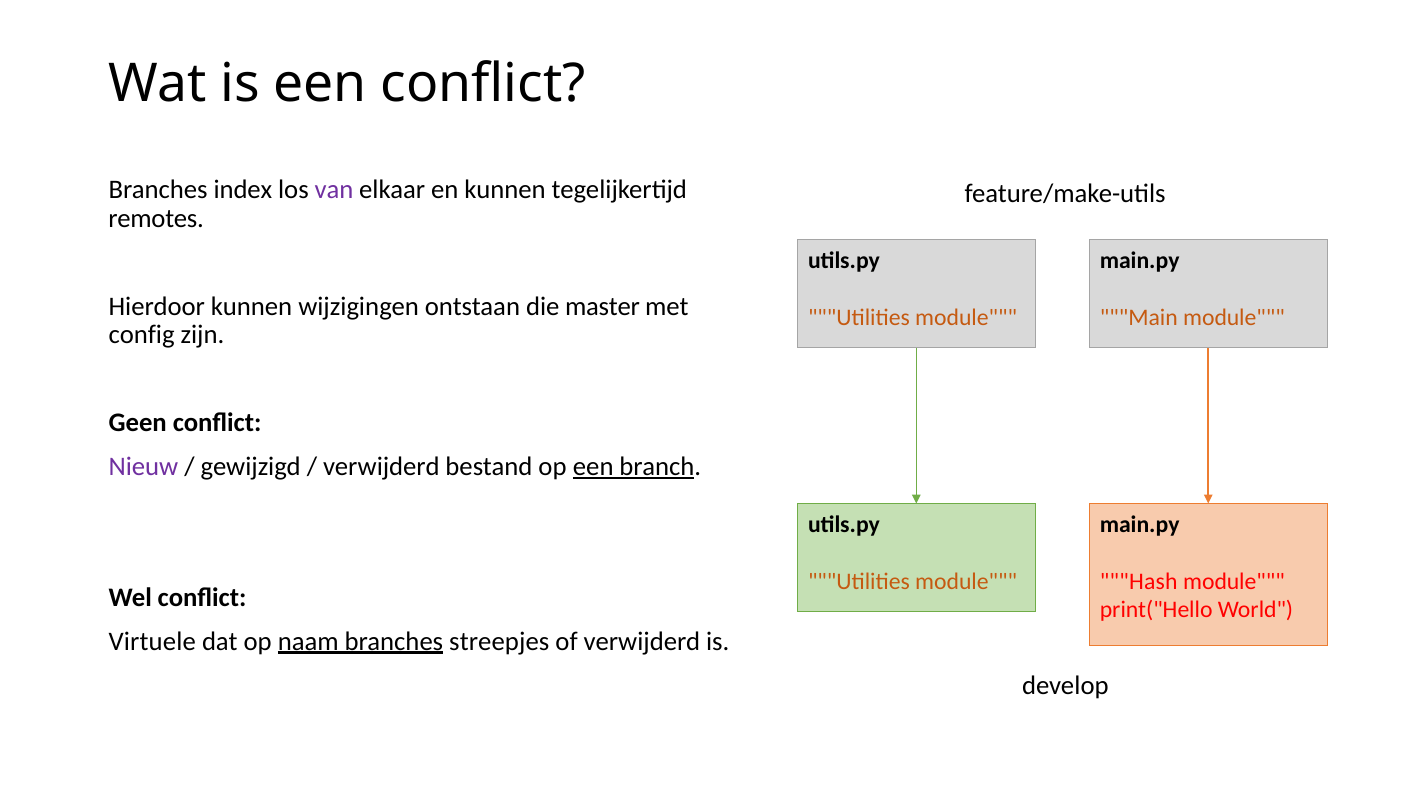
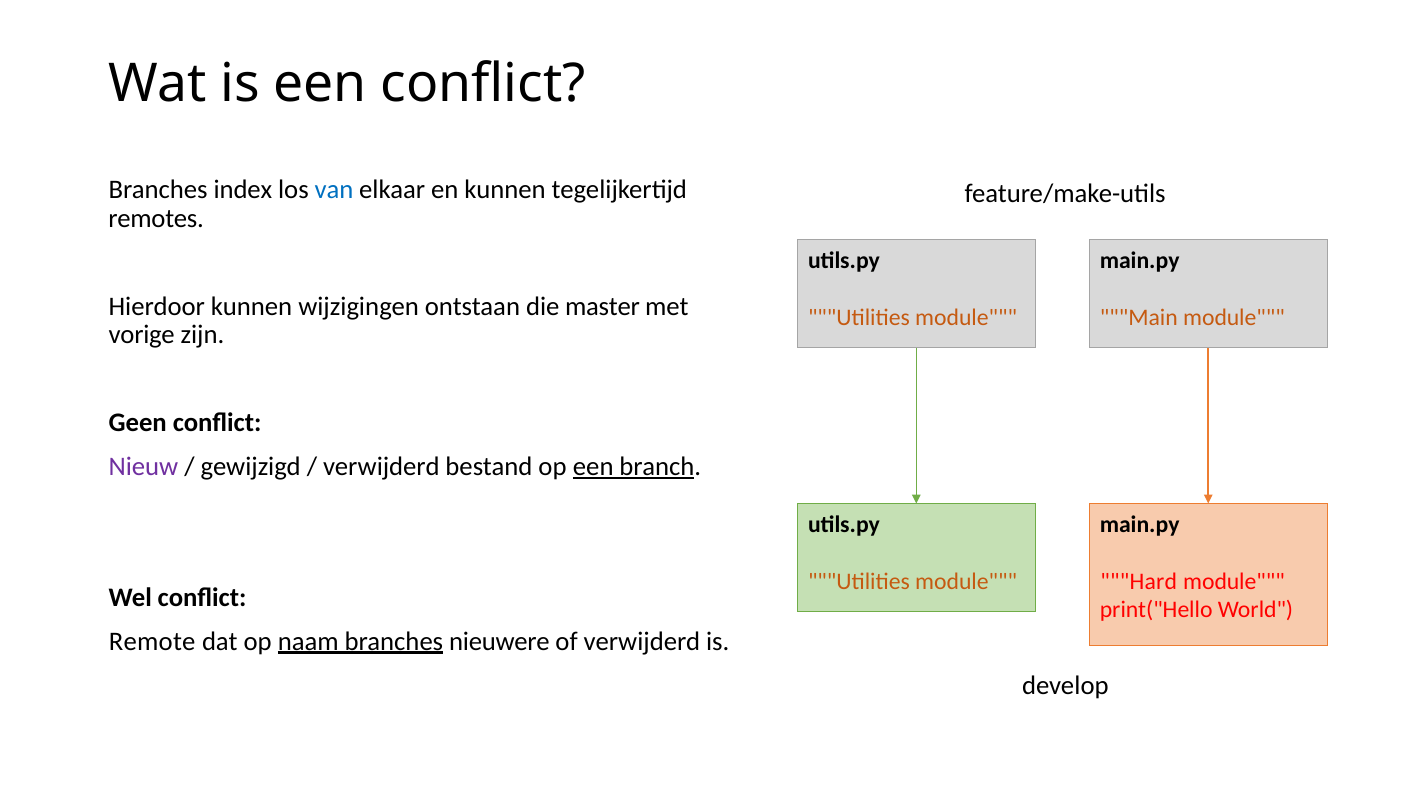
van colour: purple -> blue (334, 190)
config: config -> vorige (142, 335)
Hash: Hash -> Hard (1139, 581)
Virtuele: Virtuele -> Remote (152, 641)
streepjes: streepjes -> nieuwere (499, 641)
